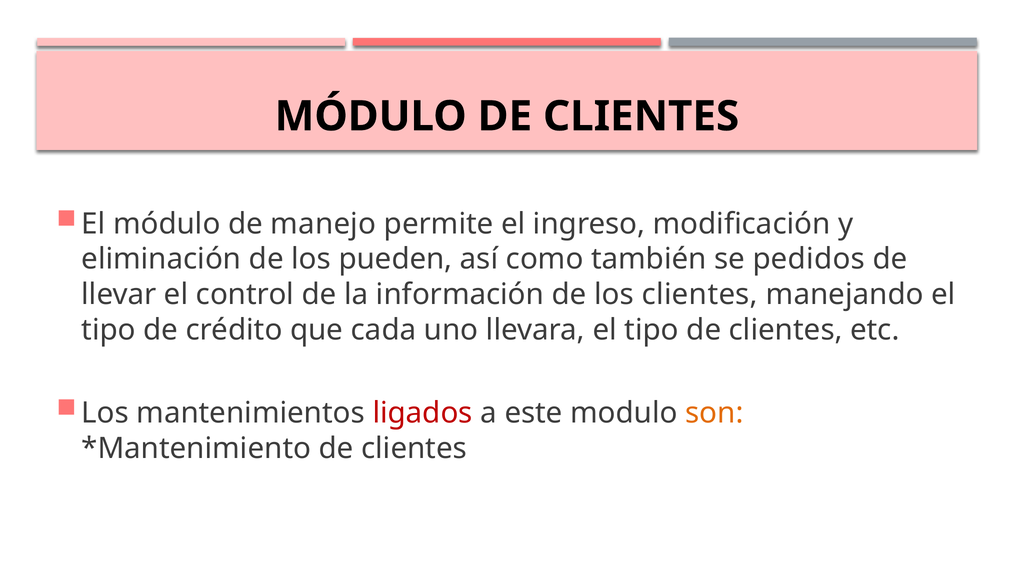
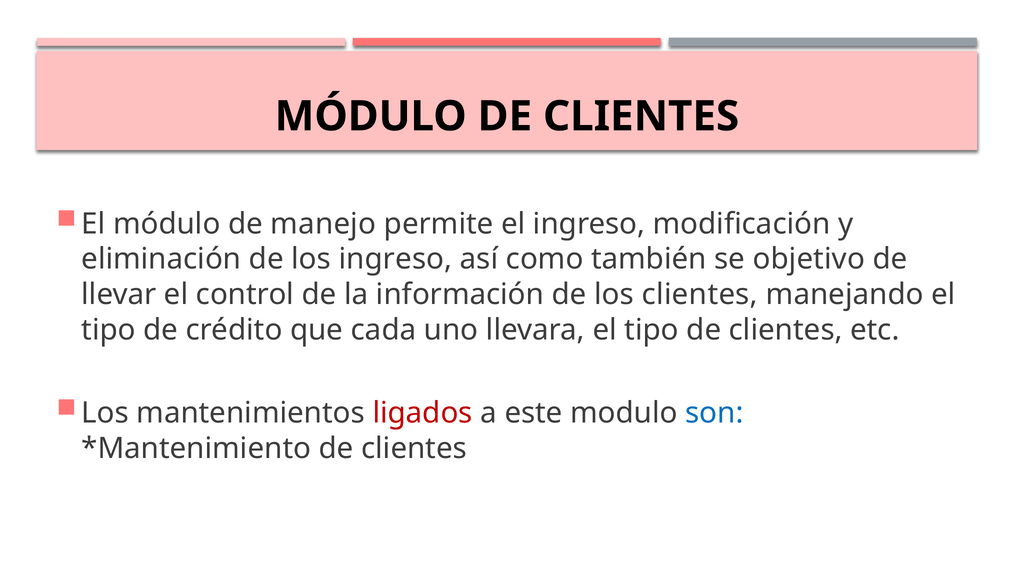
los pueden: pueden -> ingreso (395, 259)
pedidos: pedidos -> objetivo (809, 259)
son colour: orange -> blue (714, 413)
